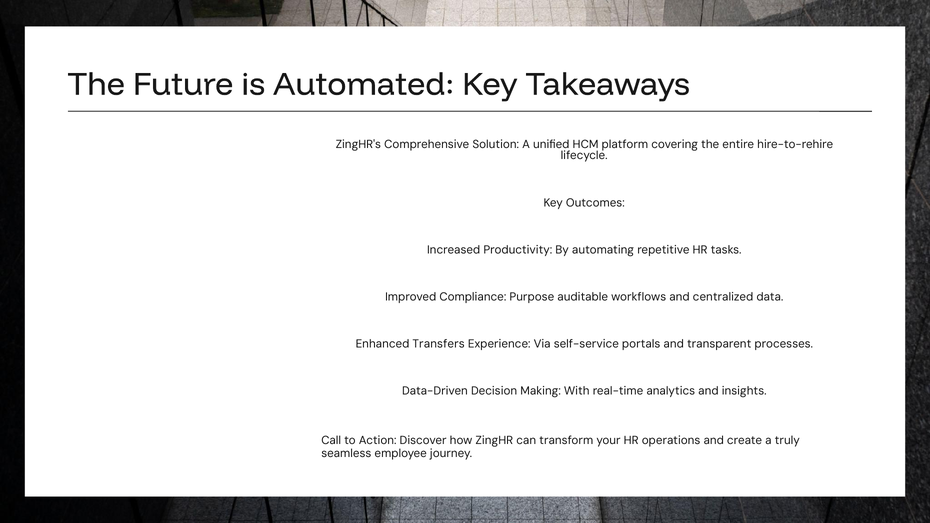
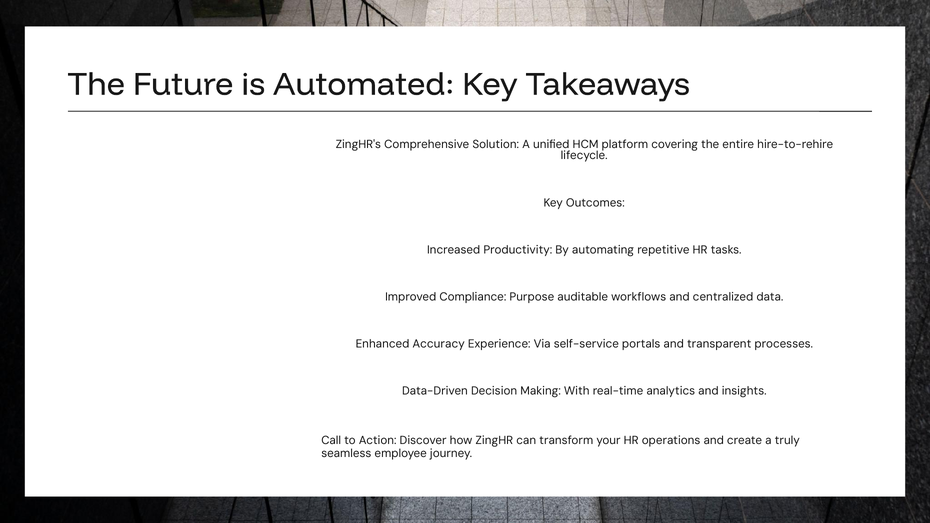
Transfers: Transfers -> Accuracy (439, 344)
